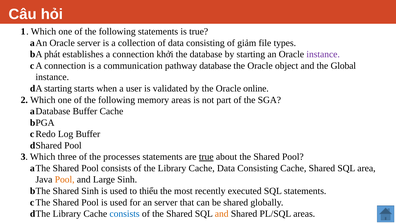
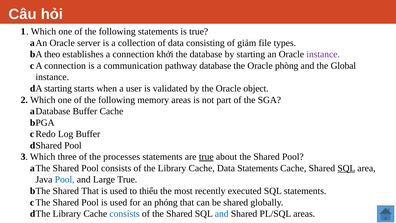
phát: phát -> theo (52, 54)
object: object -> phòng (287, 66)
online: online -> object (256, 88)
Cache Data Consisting: Consisting -> Statements (258, 168)
SQL underline: none -> present (346, 168)
Pool colour: orange -> blue (65, 179)
Large Sinh: Sinh -> True (127, 179)
Shared Sinh: Sinh -> That (90, 191)
an server: server -> phóng (166, 202)
and colour: orange -> blue (222, 214)
